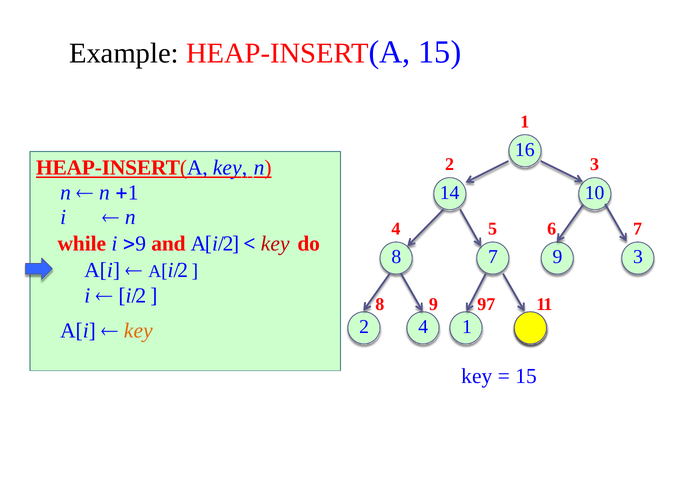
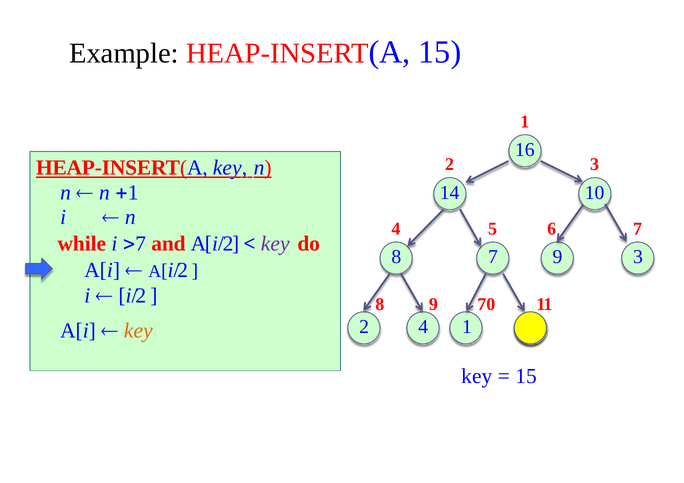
9: 9 -> 7 (141, 244)
key colour: red -> purple (275, 244)
97: 97 -> 70 (486, 304)
